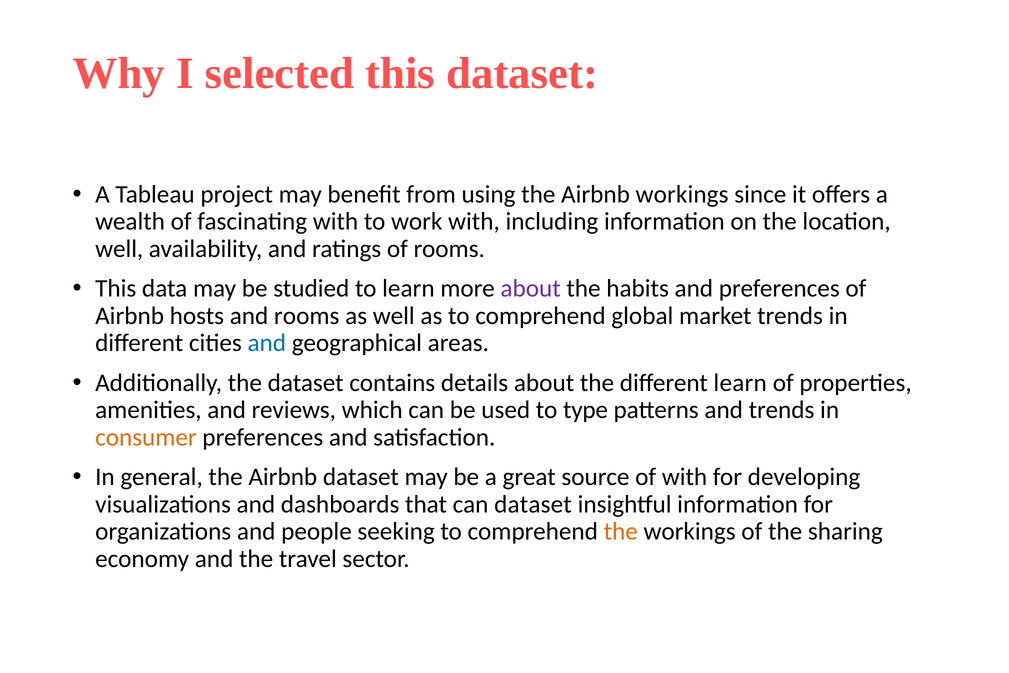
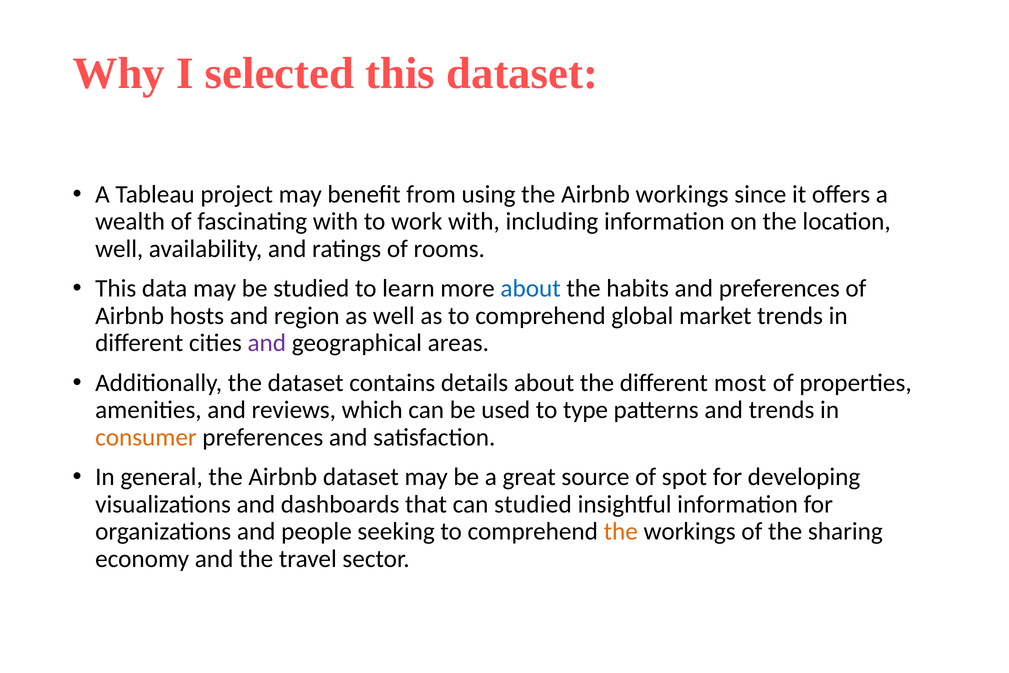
about colour: purple -> blue (531, 288)
and rooms: rooms -> region (307, 316)
and colour: blue -> purple (267, 343)
different learn: learn -> most (740, 383)
of with: with -> spot (684, 477)
can dataset: dataset -> studied (533, 504)
